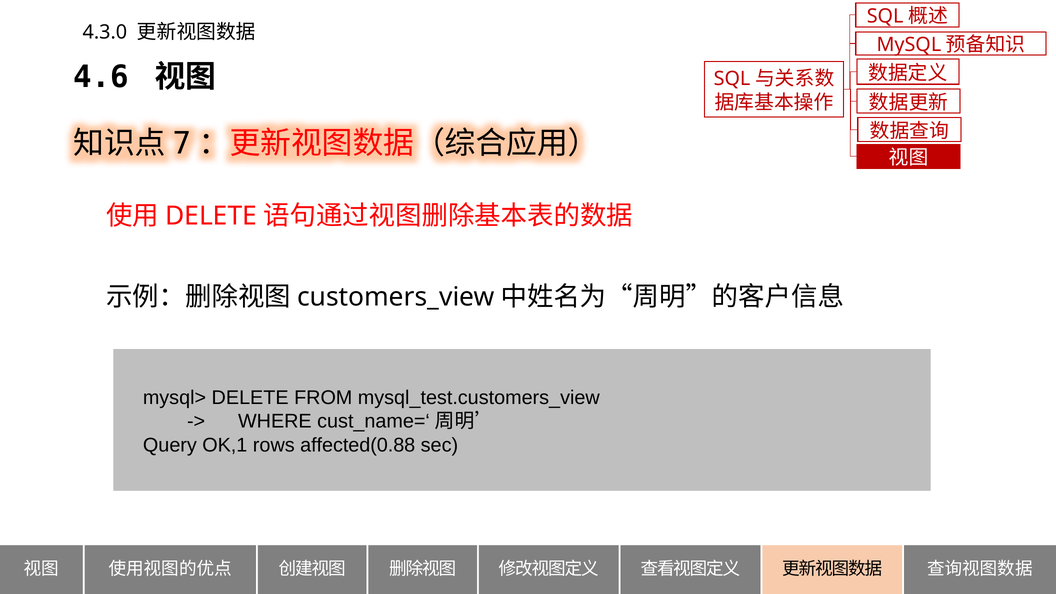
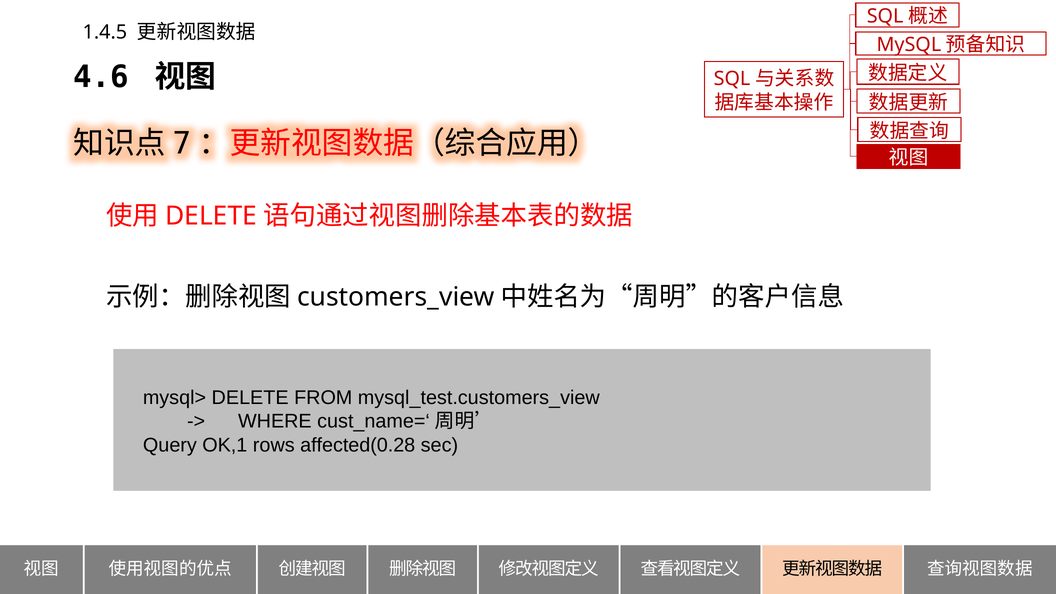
4.3.0: 4.3.0 -> 1.4.5 (105, 32)
affected(0.88: affected(0.88 -> affected(0.28 (358, 445)
